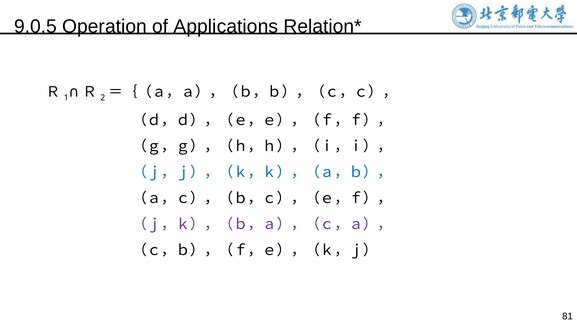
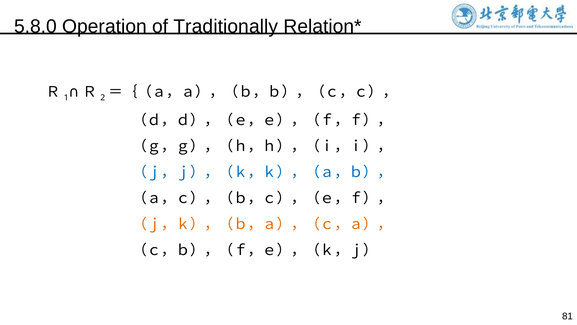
9.0.5: 9.0.5 -> 5.8.0 (36, 27)
Applications: Applications -> Traditionally (226, 27)
（ｊ，ｋ），（ｂ，ａ），（ｃ，ａ）， colour: purple -> orange (262, 224)
